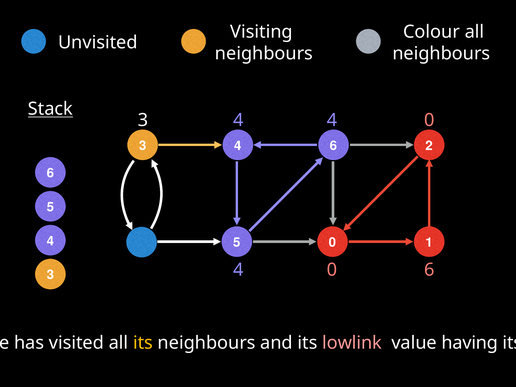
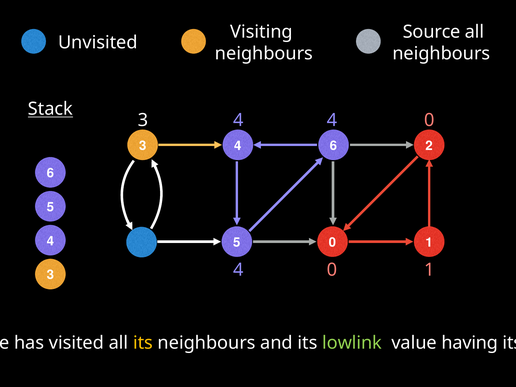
Colour: Colour -> Source (432, 32)
0 6: 6 -> 1 (429, 270)
lowlink colour: pink -> light green (352, 343)
